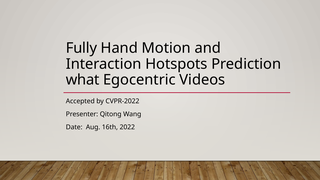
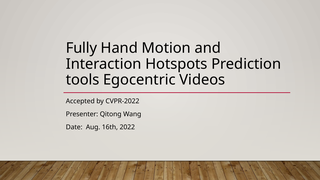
what: what -> tools (83, 80)
